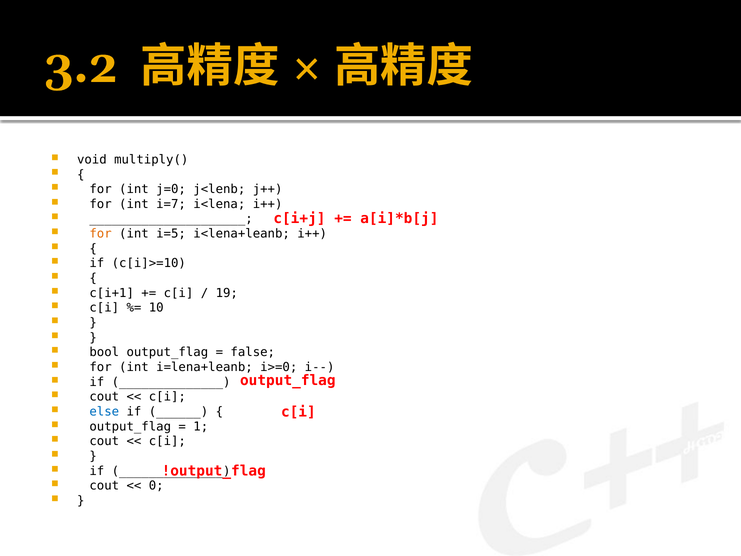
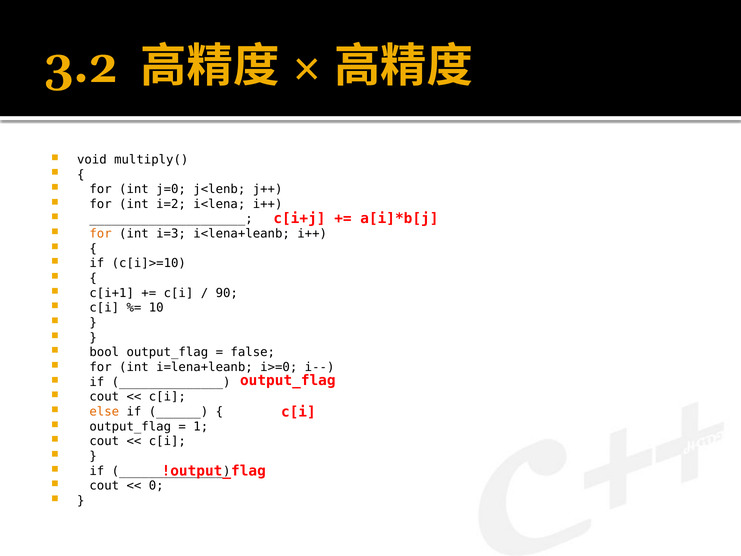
i=7: i=7 -> i=2 (171, 204)
i=5: i=5 -> i=3 (171, 234)
19: 19 -> 90 (227, 293)
else colour: blue -> orange (104, 411)
